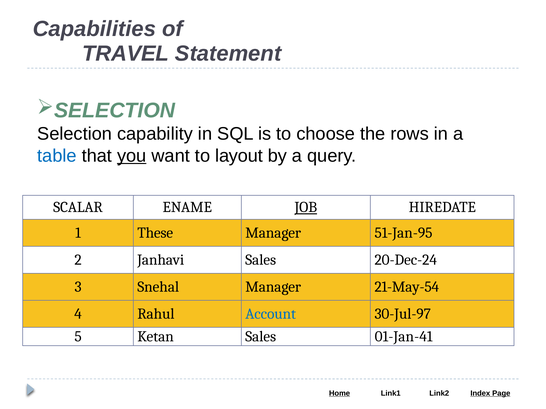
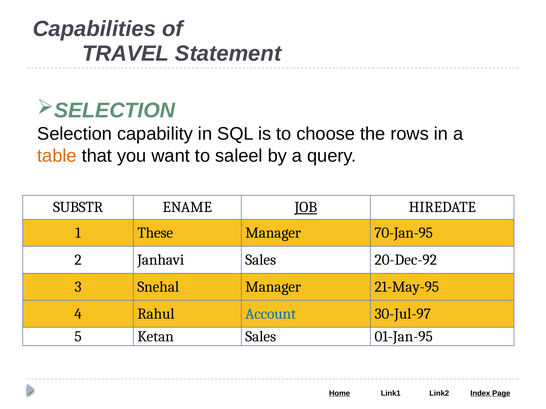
table colour: blue -> orange (57, 156)
you underline: present -> none (132, 156)
layout: layout -> saleel (239, 156)
SCALAR: SCALAR -> SUBSTR (78, 208)
51-Jan-95: 51-Jan-95 -> 70-Jan-95 (404, 233)
20-Dec-24: 20-Dec-24 -> 20-Dec-92 (406, 260)
21-May-54: 21-May-54 -> 21-May-95 (407, 287)
01-Jan-41: 01-Jan-41 -> 01-Jan-95 (404, 337)
